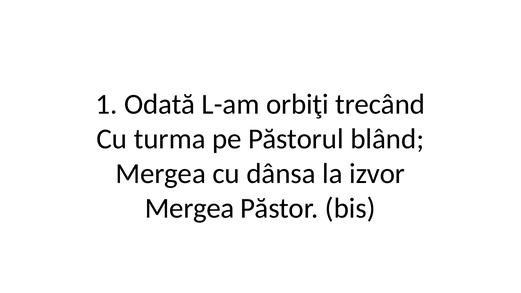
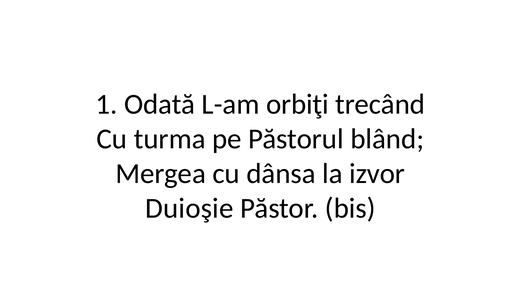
Mergea: Mergea -> Duioşie (189, 208)
